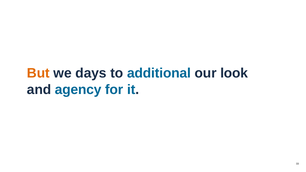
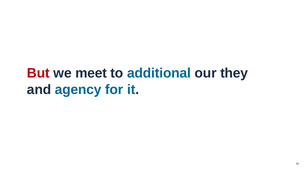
But colour: orange -> red (38, 73)
days: days -> meet (91, 73)
look: look -> they (234, 73)
